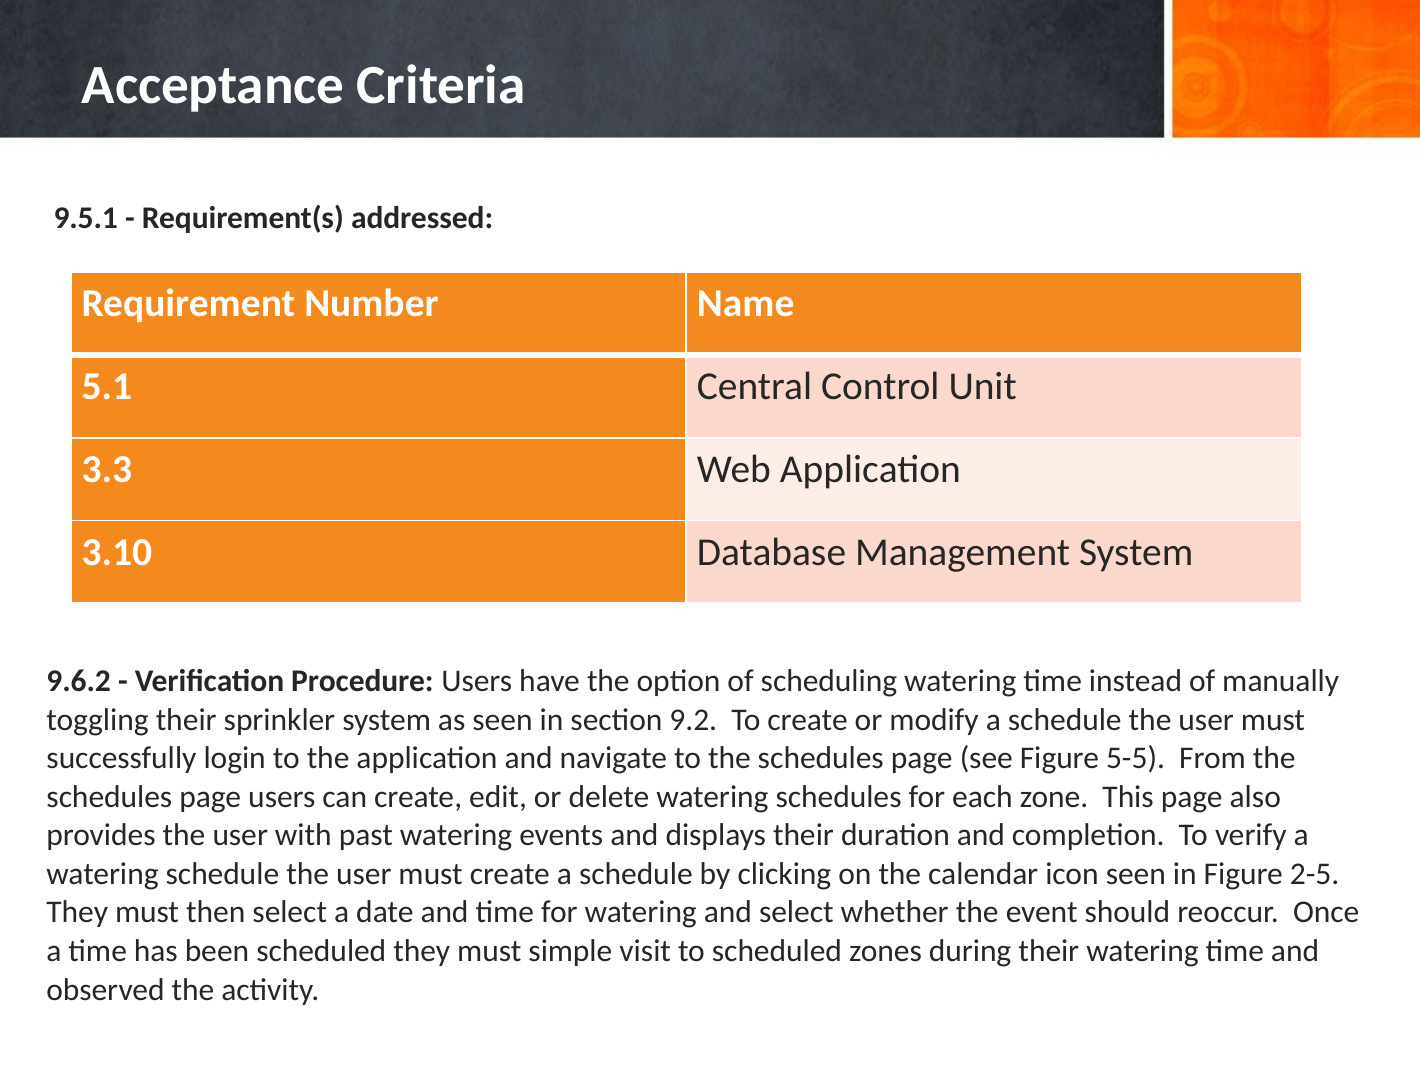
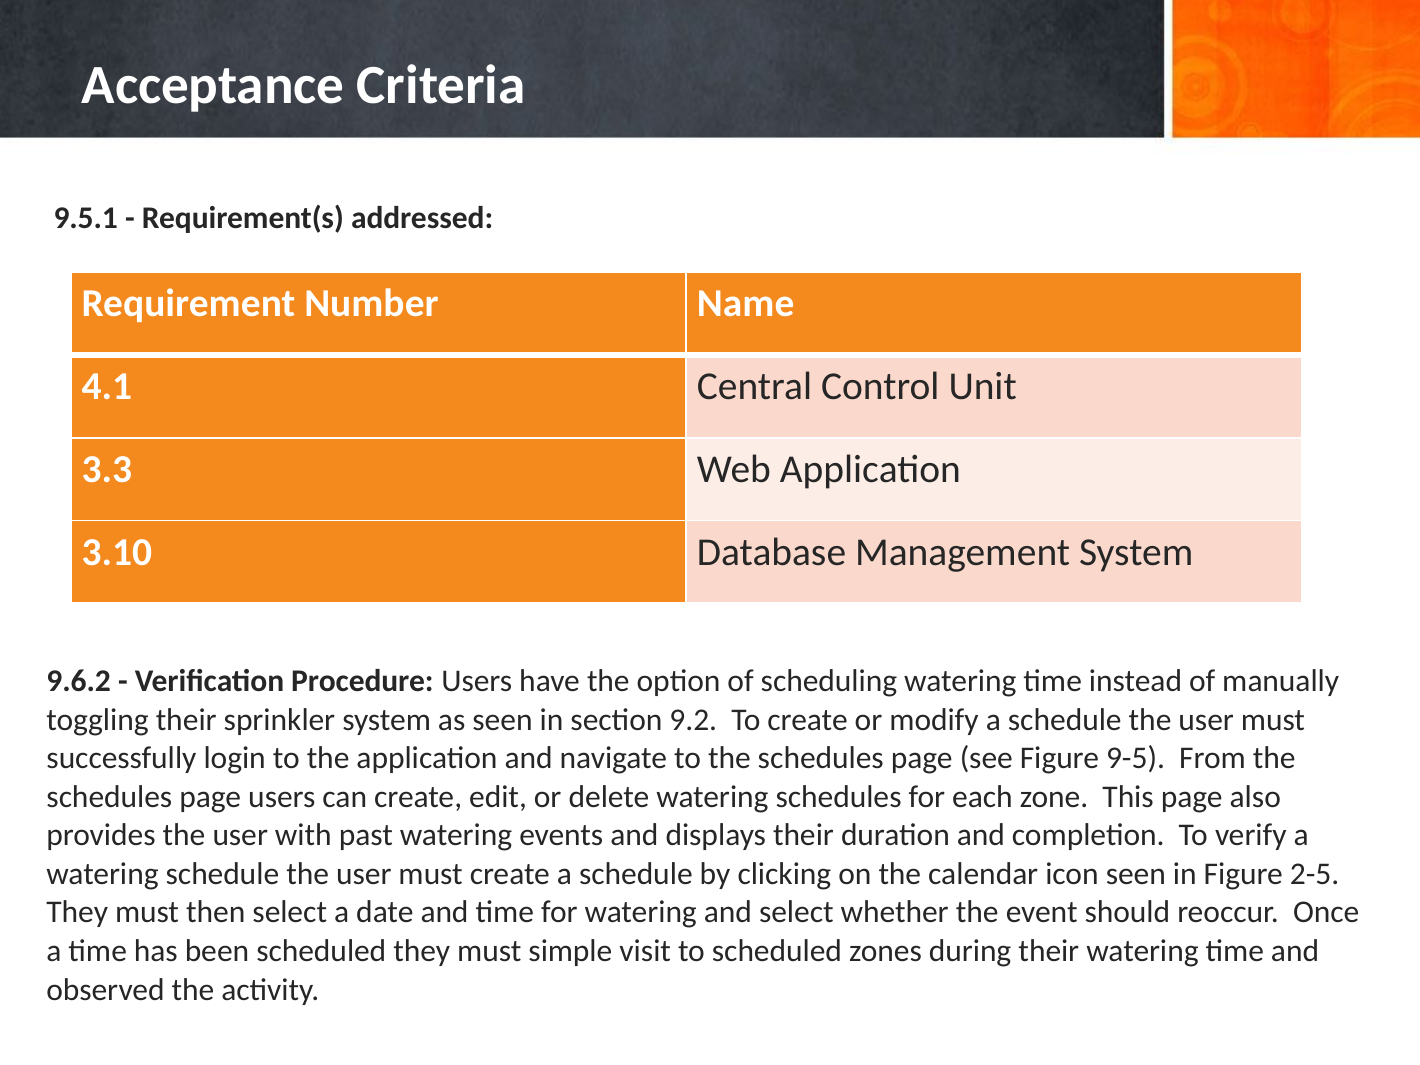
5.1: 5.1 -> 4.1 (107, 387)
5-5: 5-5 -> 9-5 (1136, 758)
